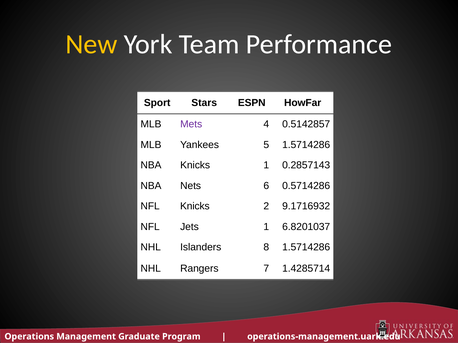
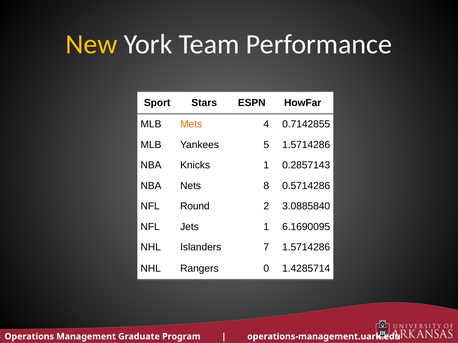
Mets colour: purple -> orange (191, 124)
0.5142857: 0.5142857 -> 0.7142855 (306, 124)
6: 6 -> 8 (266, 186)
NFL Knicks: Knicks -> Round (195, 206)
9.1716932: 9.1716932 -> 3.0885840 (306, 206)
6.8201037: 6.8201037 -> 6.1690095 (306, 227)
8: 8 -> 7 (266, 247)
7: 7 -> 0 (266, 269)
